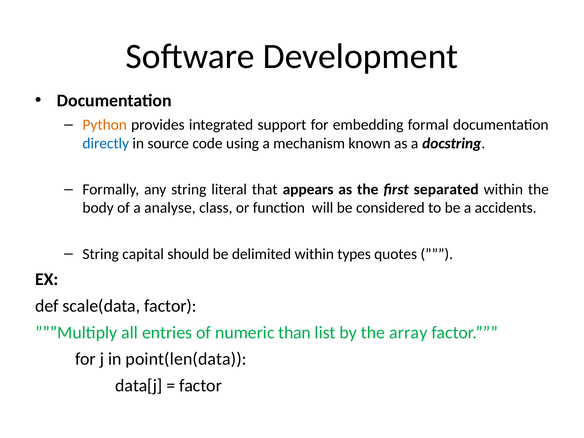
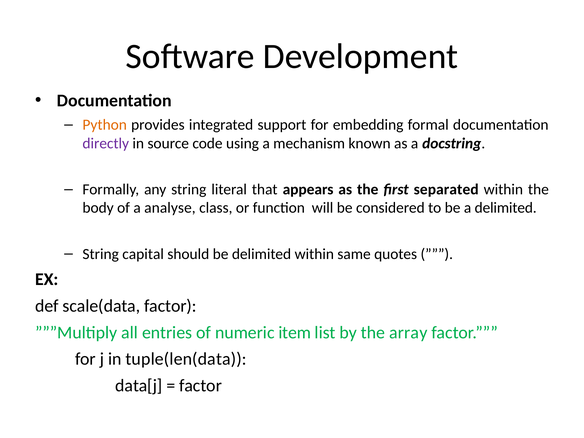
directly colour: blue -> purple (106, 143)
a accidents: accidents -> delimited (506, 208)
types: types -> same (354, 254)
than: than -> item (295, 332)
point(len(data: point(len(data -> tuple(len(data (186, 359)
